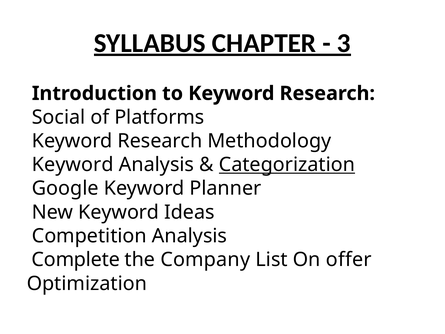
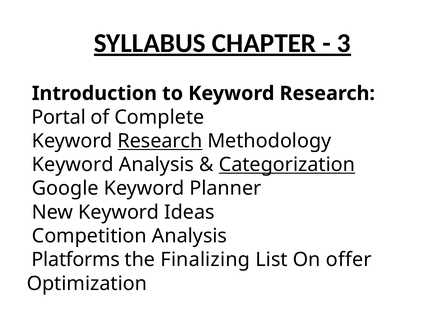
Social: Social -> Portal (59, 117)
Platforms: Platforms -> Complete (159, 117)
Research underline: none -> present (160, 141)
Complete: Complete -> Platforms (76, 260)
Company: Company -> Finalizing (205, 260)
